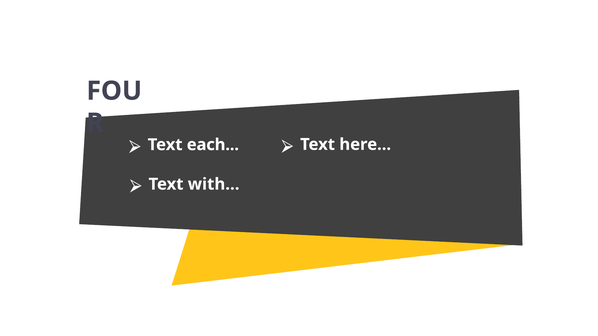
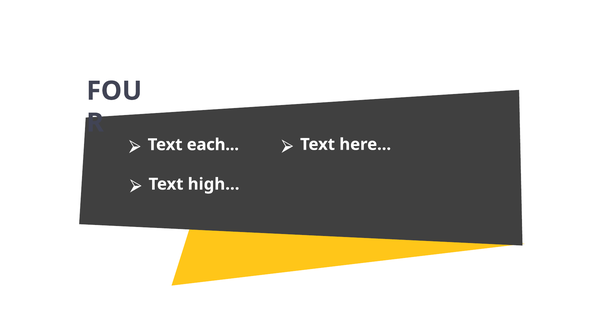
with: with -> high (214, 184)
